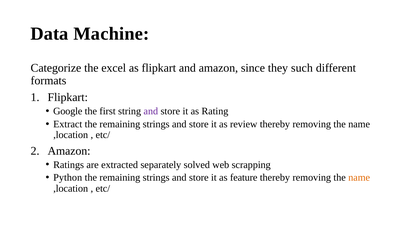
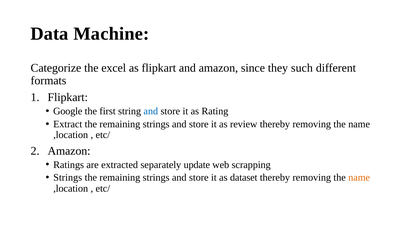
and colour: purple -> blue (151, 111)
solved: solved -> update (197, 165)
Python: Python -> Strings (68, 178)
feature: feature -> dataset (244, 178)
